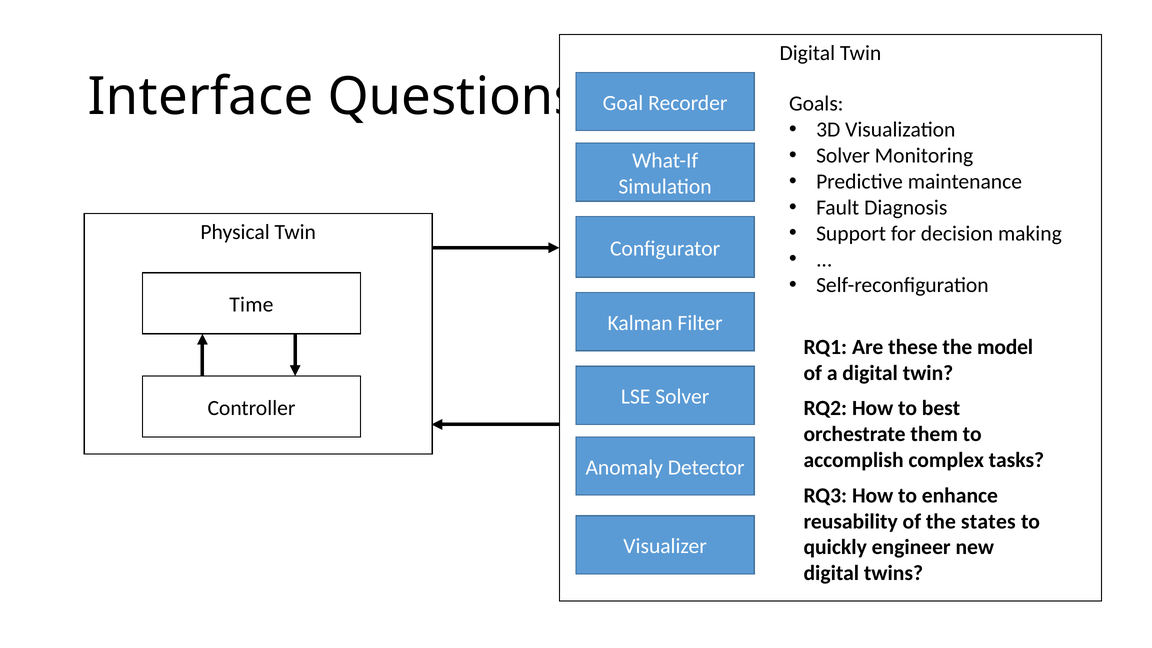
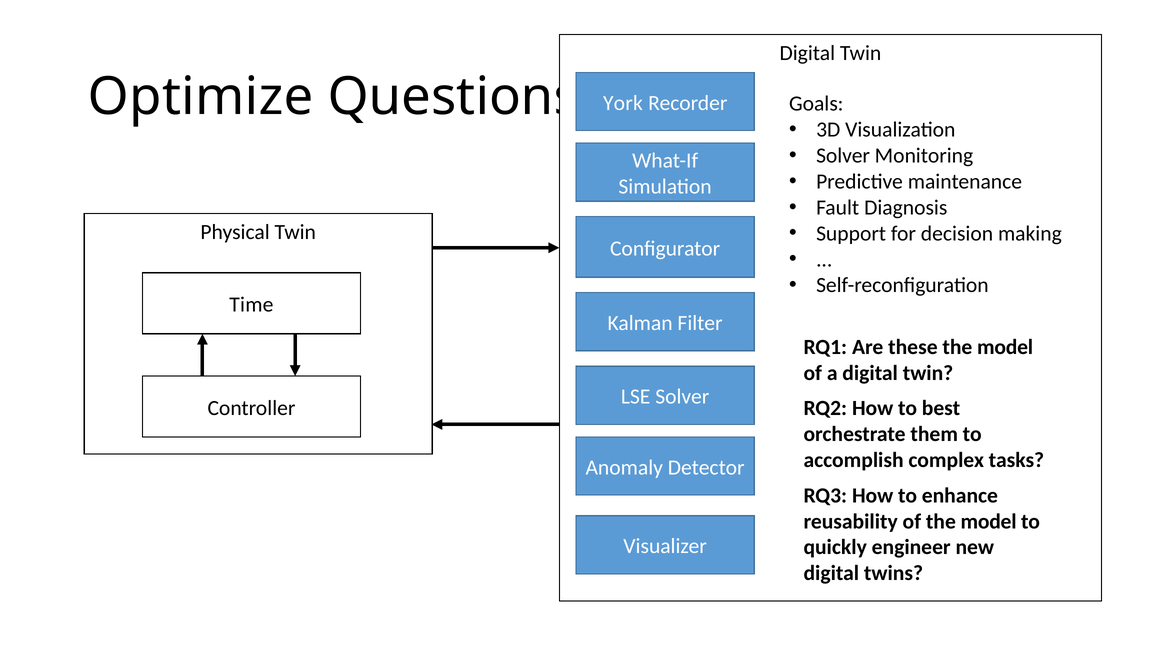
Interface: Interface -> Optimize (201, 97)
Goal: Goal -> York (623, 103)
of the states: states -> model (989, 521)
